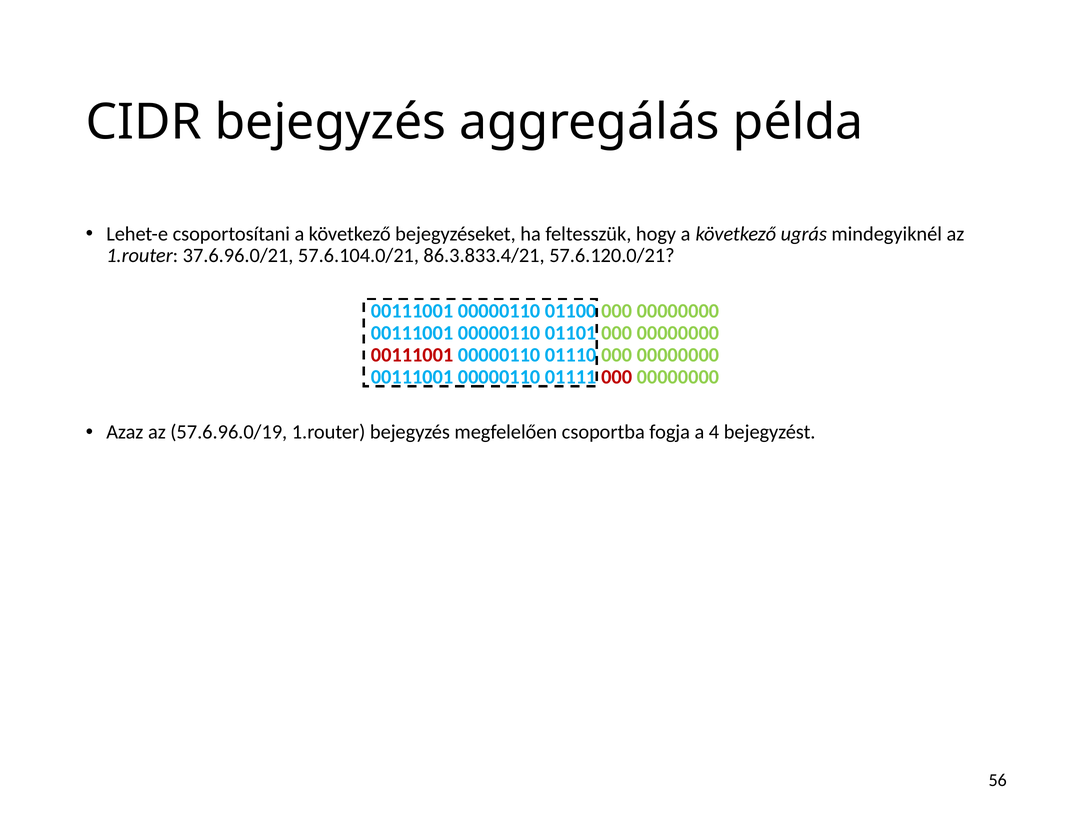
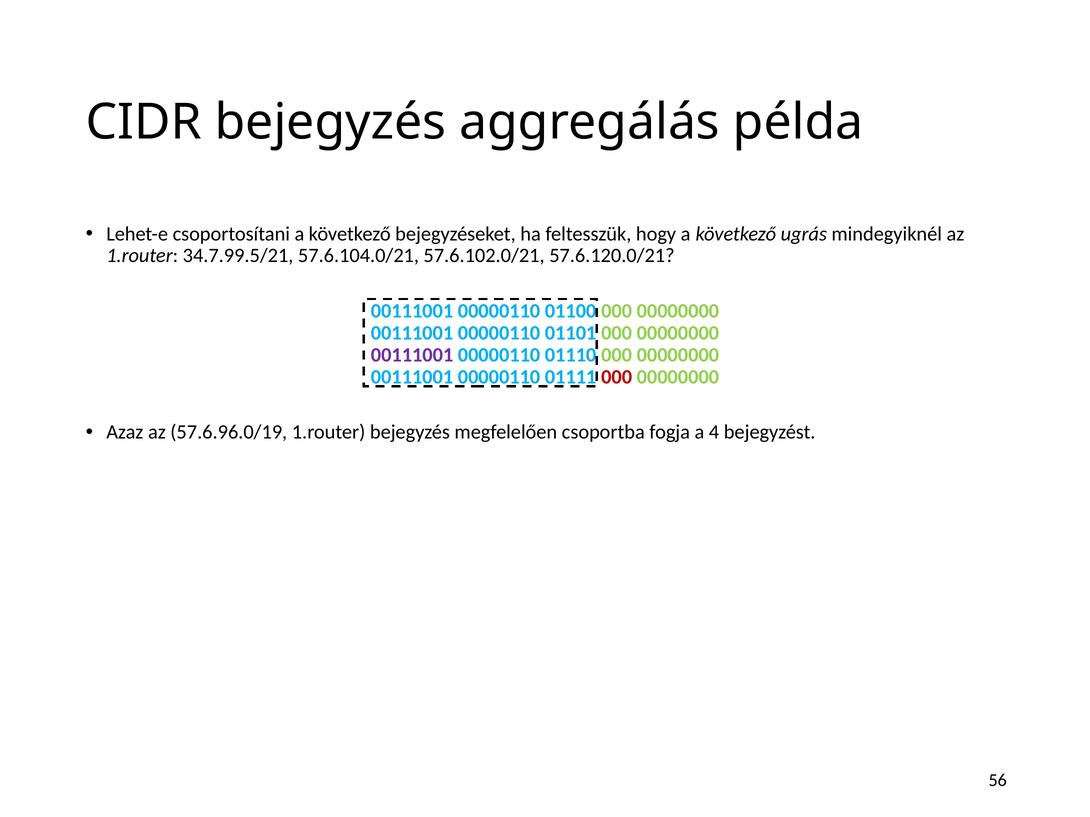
37.6.96.0/21: 37.6.96.0/21 -> 34.7.99.5/21 (238, 256)
86.3.833.4/21: 86.3.833.4/21 -> 57.6.102.0/21 (484, 256)
00111001 colour: red -> purple (412, 355)
